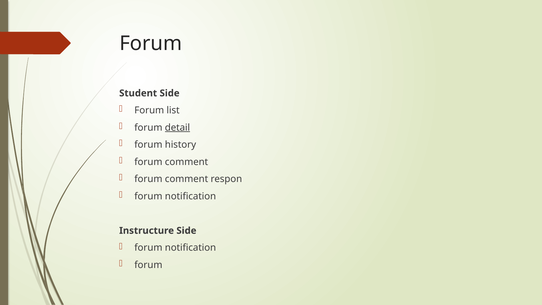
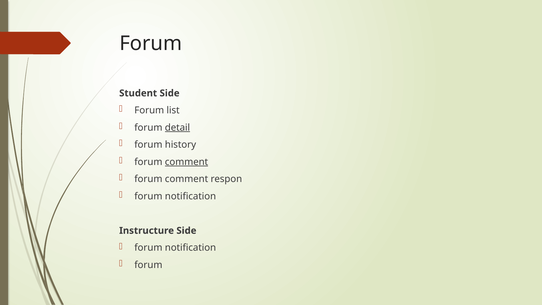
comment underline: none -> present (187, 162)
